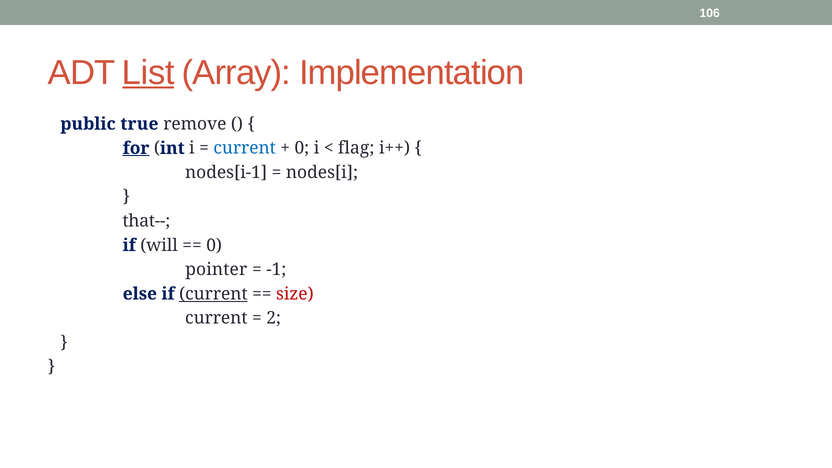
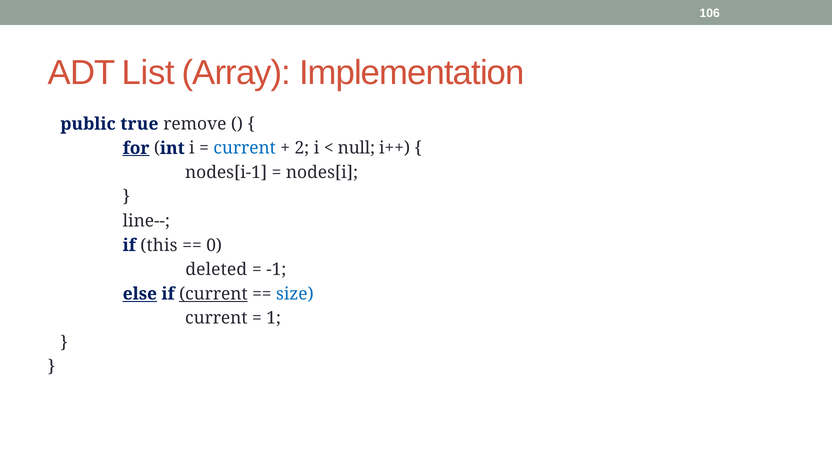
List underline: present -> none (148, 73)
0: 0 -> 2 (302, 148)
flag: flag -> null (356, 148)
that--: that-- -> line-- (146, 221)
will: will -> this (159, 245)
pointer: pointer -> deleted (216, 270)
else underline: none -> present (140, 294)
size colour: red -> blue (295, 294)
2: 2 -> 1 (274, 318)
